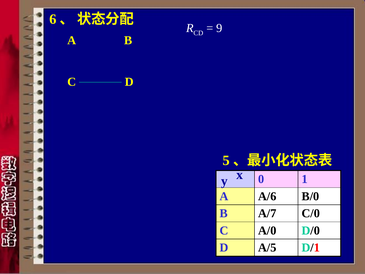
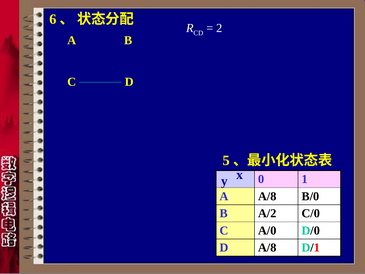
9: 9 -> 2 (219, 28)
A A/6: A/6 -> A/8 (267, 196)
A/7: A/7 -> A/2 (267, 213)
D A/5: A/5 -> A/8 (267, 247)
